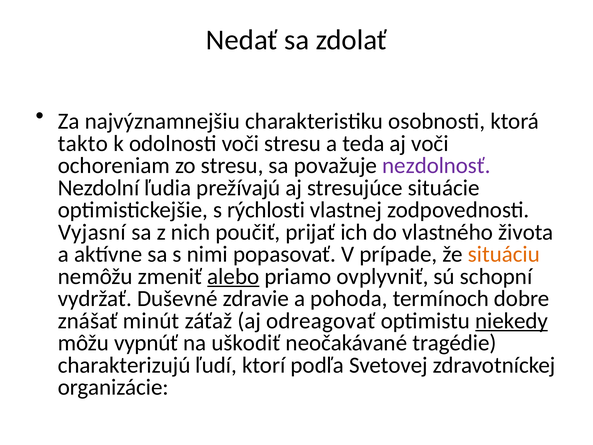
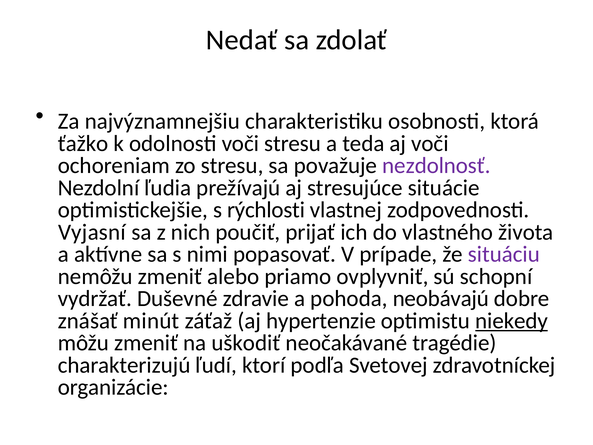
takto: takto -> ťažko (83, 143)
situáciu colour: orange -> purple (504, 254)
alebo underline: present -> none (233, 276)
termínoch: termínoch -> neobávajú (441, 299)
odreagovať: odreagovať -> hypertenzie (321, 321)
môžu vypnúť: vypnúť -> zmeniť (146, 343)
